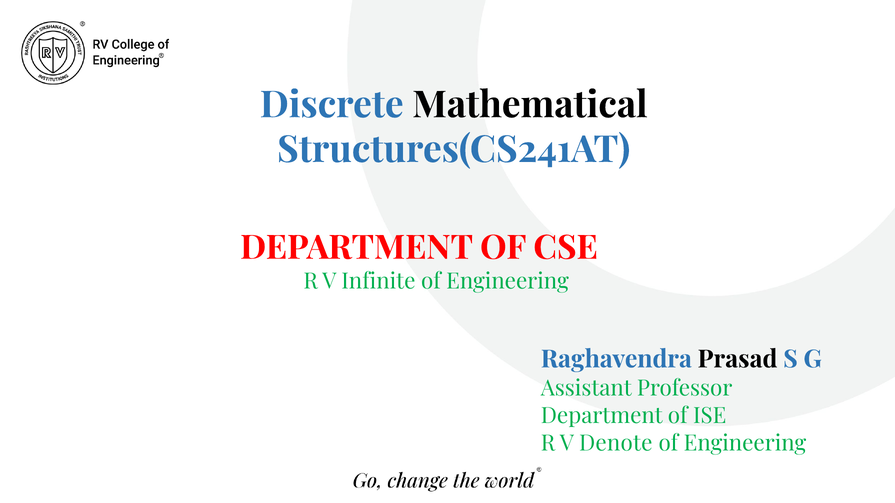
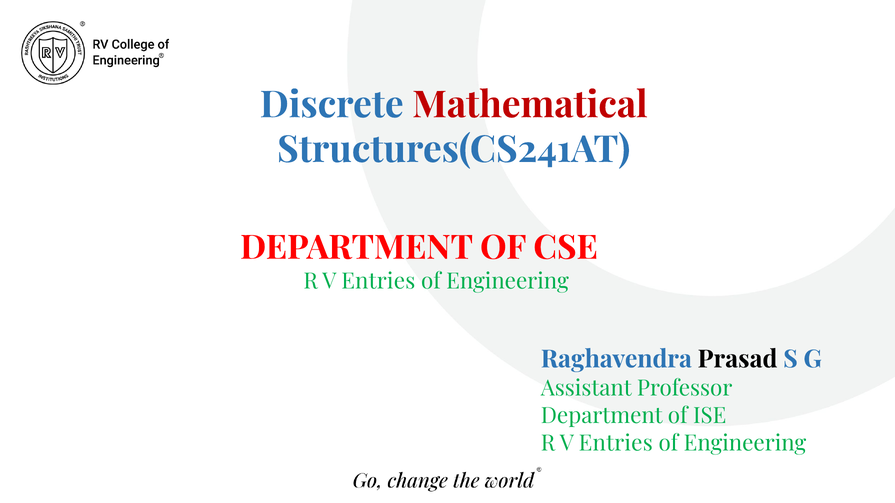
Mathematical colour: black -> red (530, 105)
Infinite: Infinite -> Entries (378, 282)
Denote: Denote -> Entries (616, 444)
